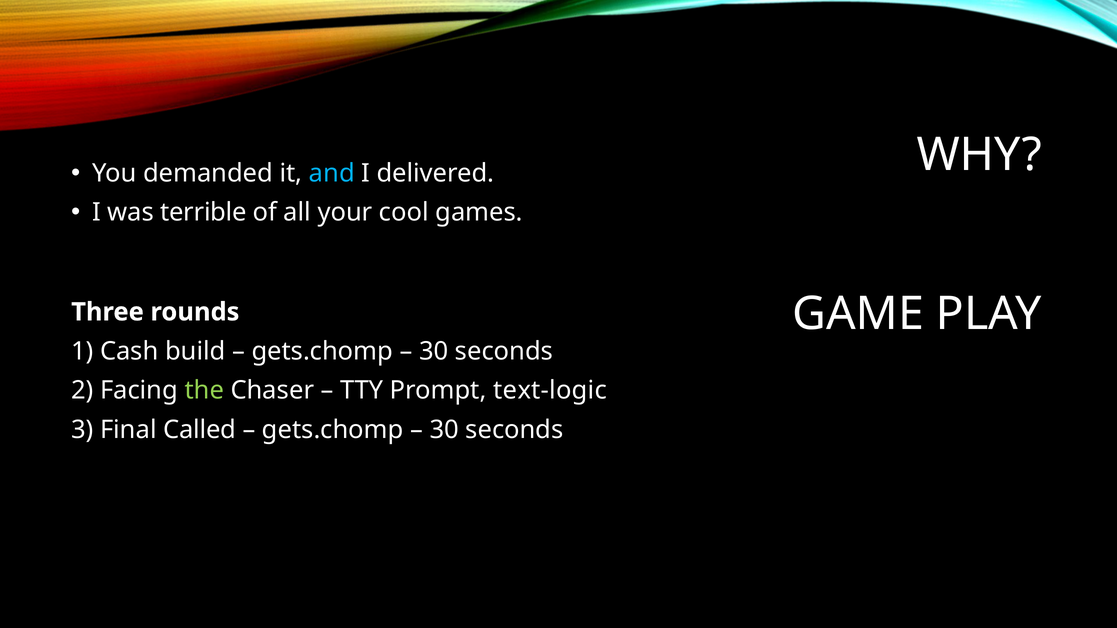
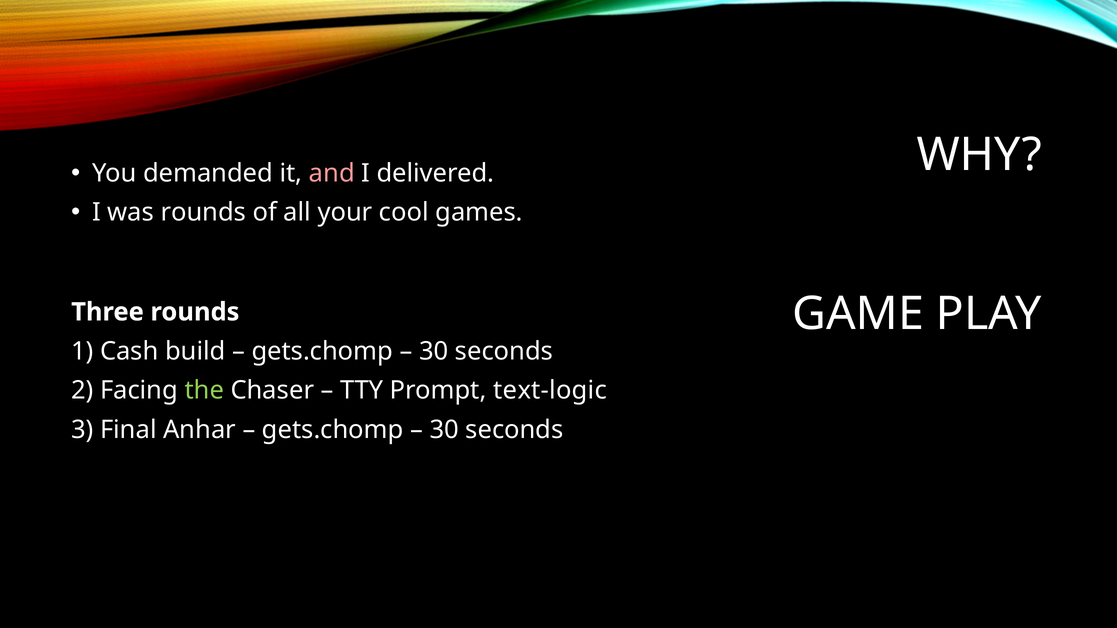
and colour: light blue -> pink (332, 173)
was terrible: terrible -> rounds (203, 213)
Called: Called -> Anhar (200, 430)
